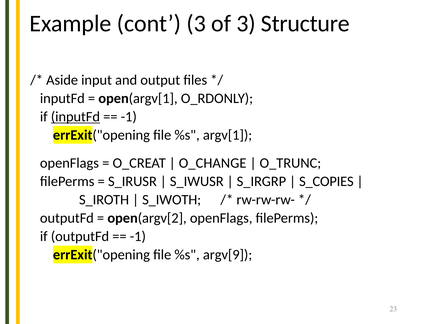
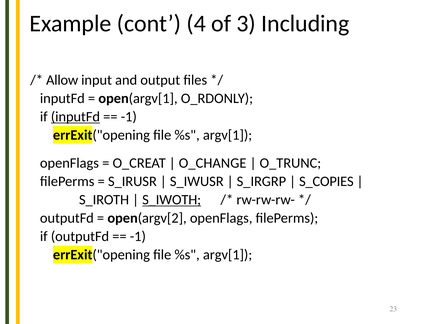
cont 3: 3 -> 4 (196, 23)
Structure: Structure -> Including (305, 23)
Aside: Aside -> Allow (62, 80)
S_IWOTH underline: none -> present (172, 199)
argv[9: argv[9 -> argv[1 (228, 254)
